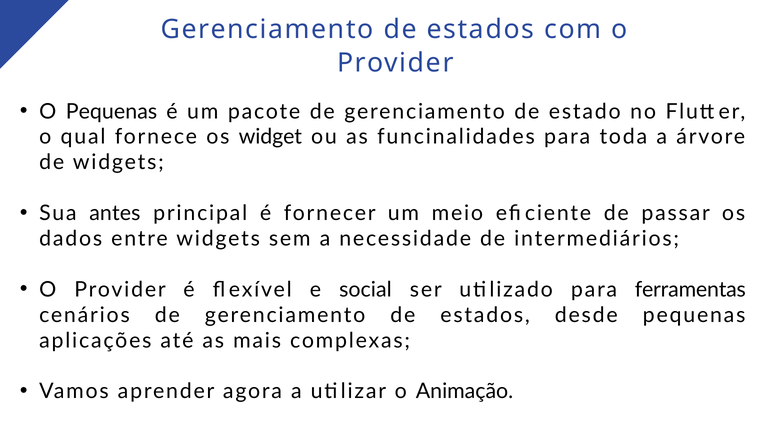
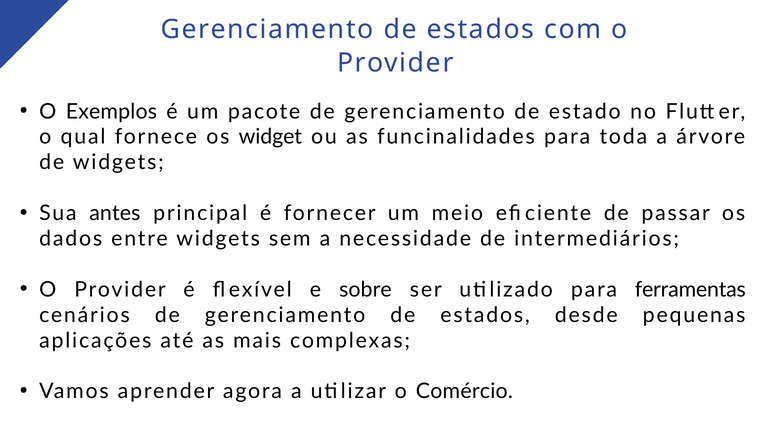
O Pequenas: Pequenas -> Exemplos (111, 111)
social: social -> sobre (365, 289)
Animação: Animação -> Comércio (464, 391)
